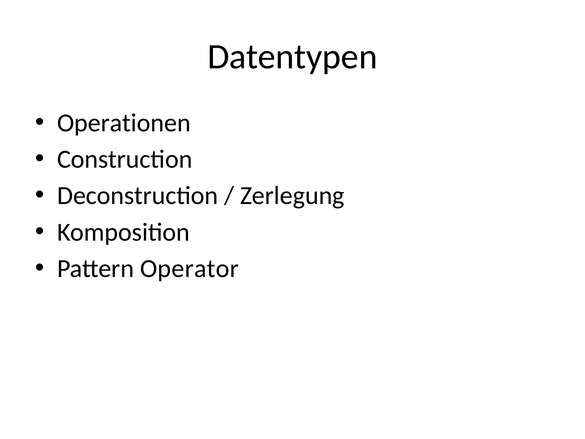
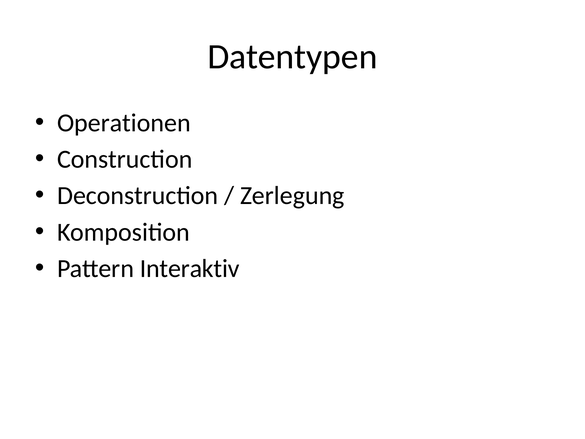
Operator: Operator -> Interaktiv (190, 268)
